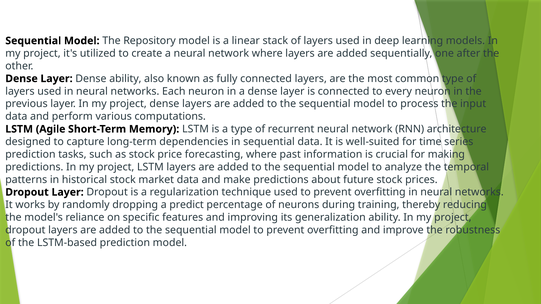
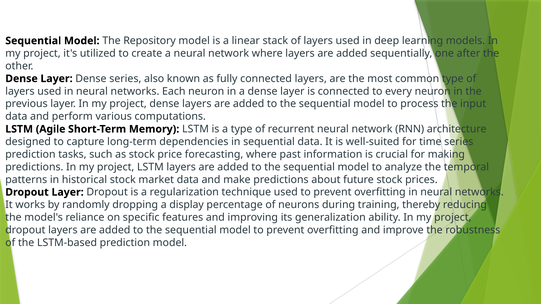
Dense ability: ability -> series (125, 79)
predict: predict -> display (187, 205)
